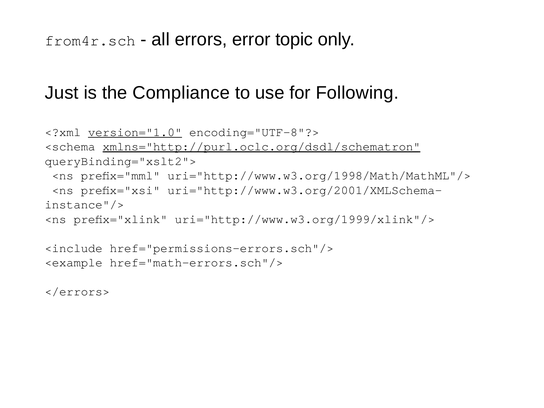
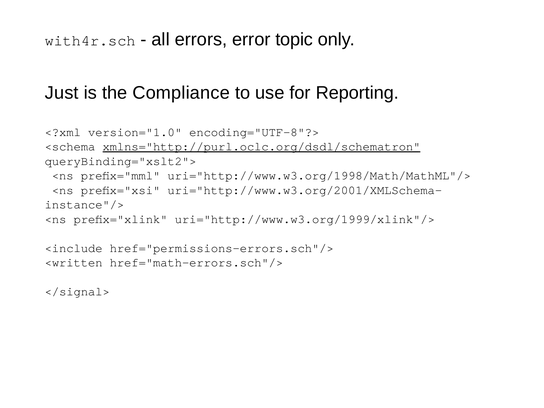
from4r.sch: from4r.sch -> with4r.sch (90, 41)
Following: Following -> Reporting (357, 93)
version="1.0 underline: present -> none (135, 132)
<example: <example -> <written (74, 263)
</errors>: </errors> -> </signal> (77, 292)
